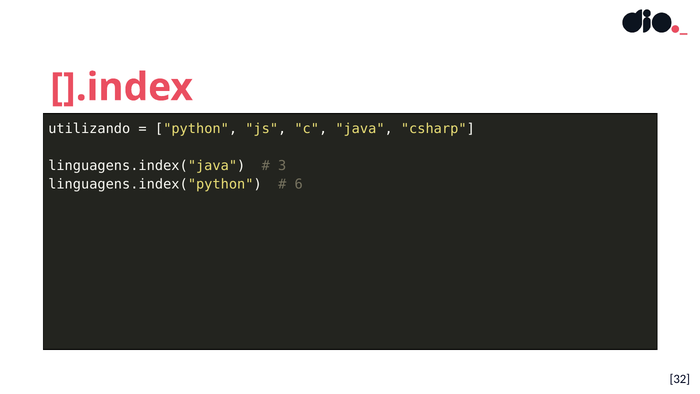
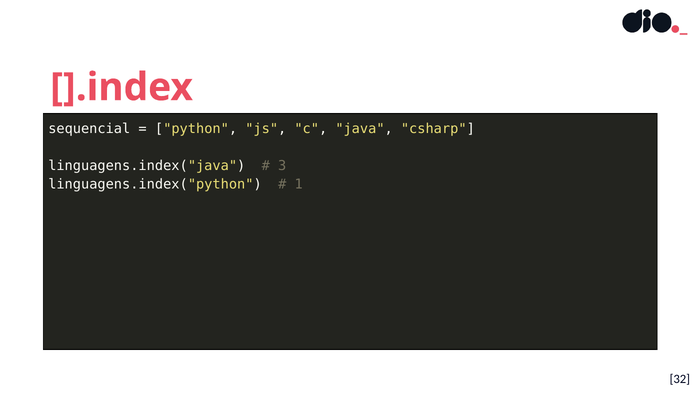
utilizando: utilizando -> sequencial (89, 129)
6: 6 -> 1 (299, 184)
